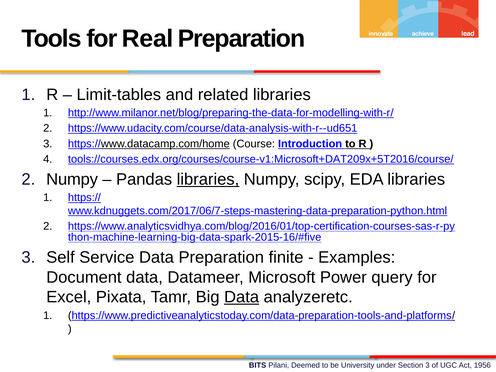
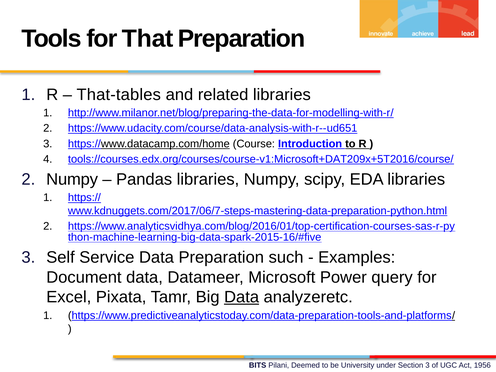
Real: Real -> That (148, 39)
Limit-tables: Limit-tables -> That-tables (119, 95)
libraries underline: present -> none (208, 179)
finite: finite -> such (286, 258)
